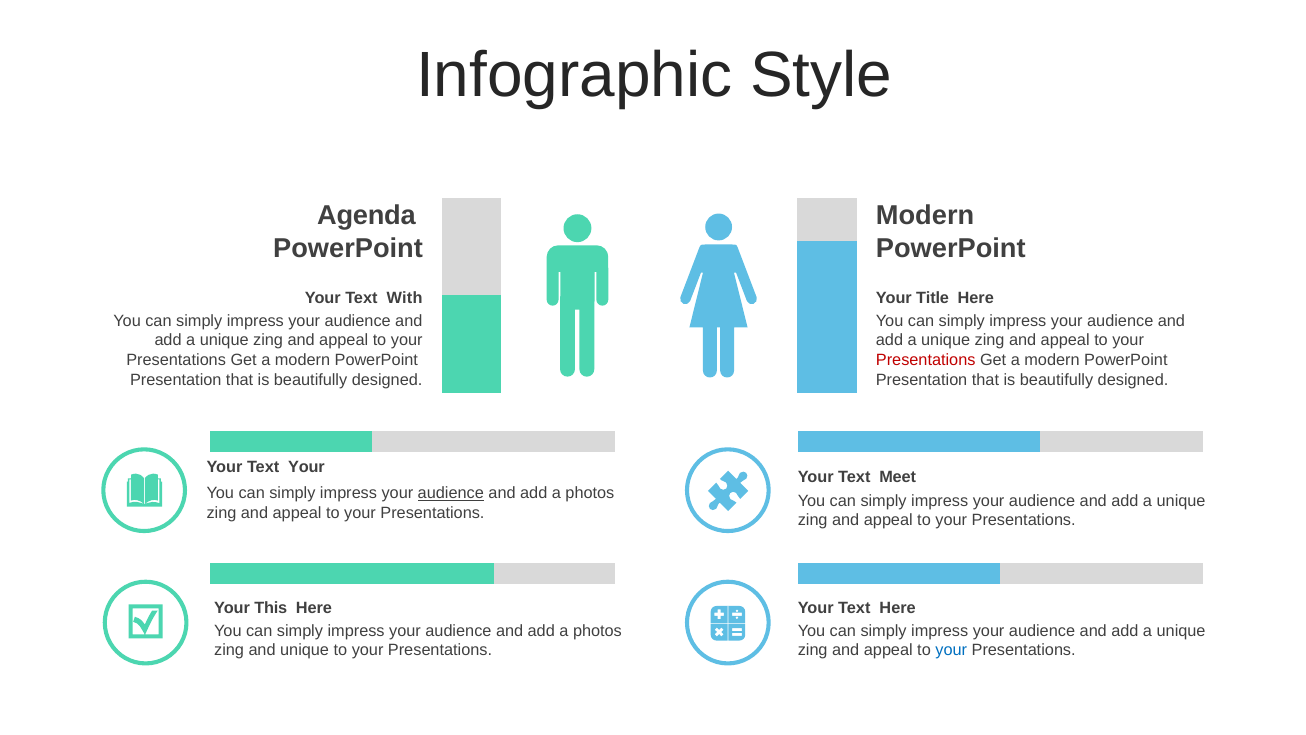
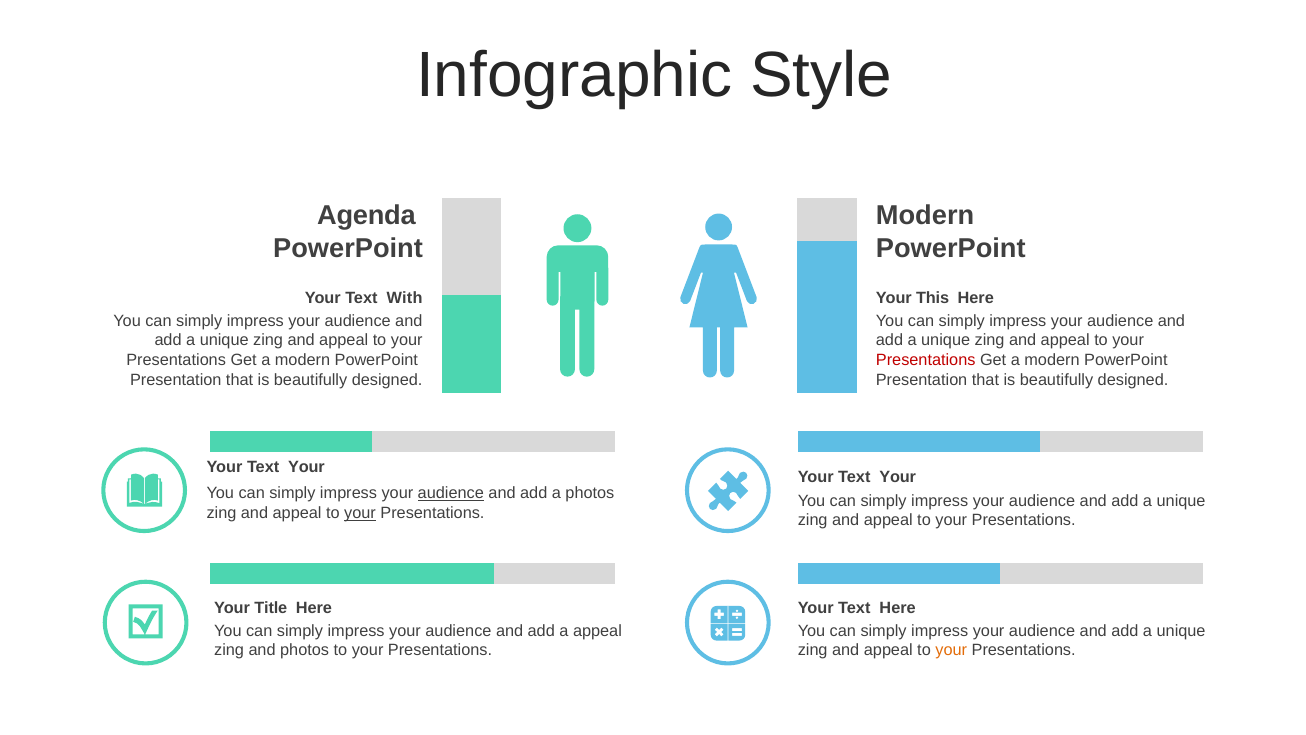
Title: Title -> This (933, 298)
Meet: Meet -> Your (898, 477)
your underline: none -> present (360, 513)
This: This -> Title (271, 607)
photos: photos -> appeal (597, 631)
and unique: unique -> photos (305, 650)
your colour: blue -> orange (951, 650)
